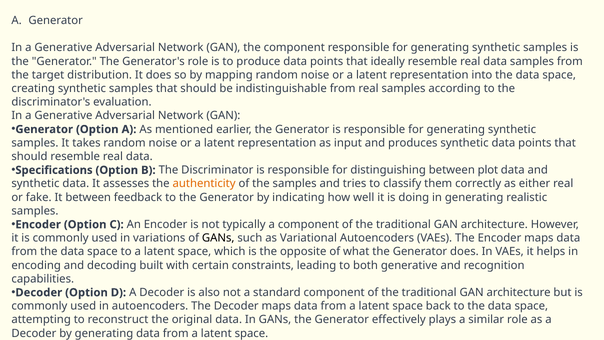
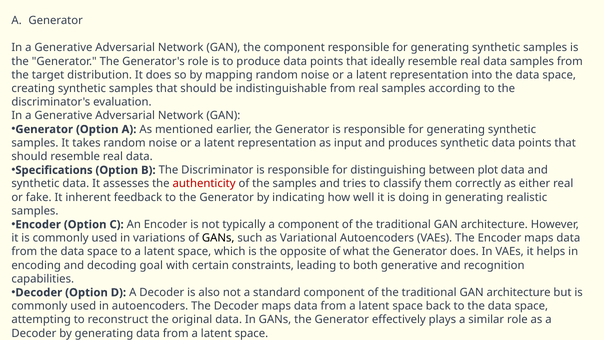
authenticity colour: orange -> red (204, 184)
It between: between -> inherent (88, 197)
built: built -> goal (151, 265)
